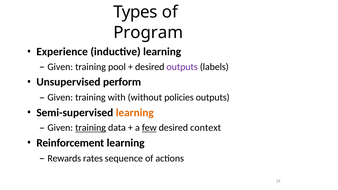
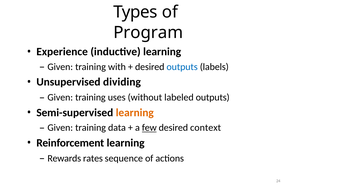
pool: pool -> with (117, 67)
outputs colour: purple -> blue (182, 67)
perform: perform -> dividing (122, 82)
with: with -> uses (117, 98)
policies: policies -> labeled (179, 98)
training underline: present -> none (91, 128)
